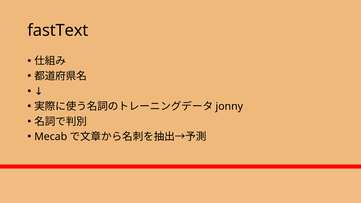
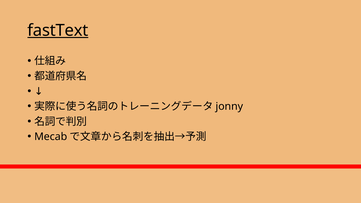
fastText underline: none -> present (58, 30)
